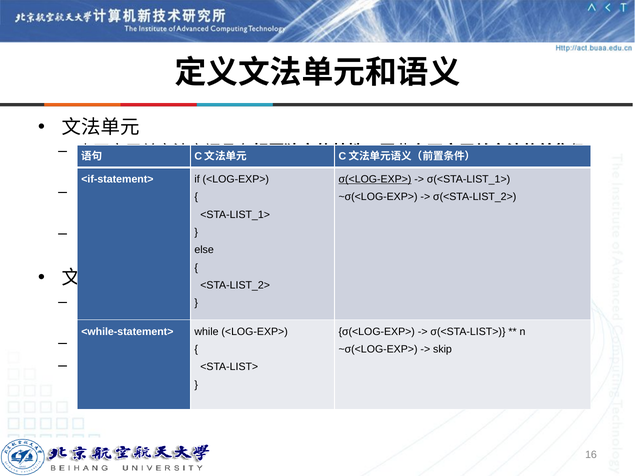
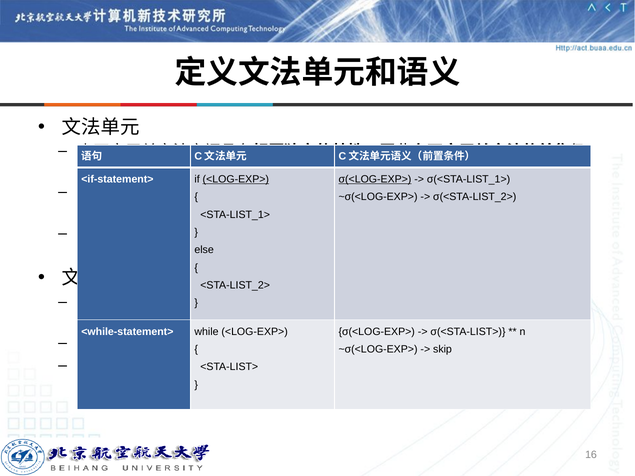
<LOG-EXP> underline: none -> present (236, 179)
